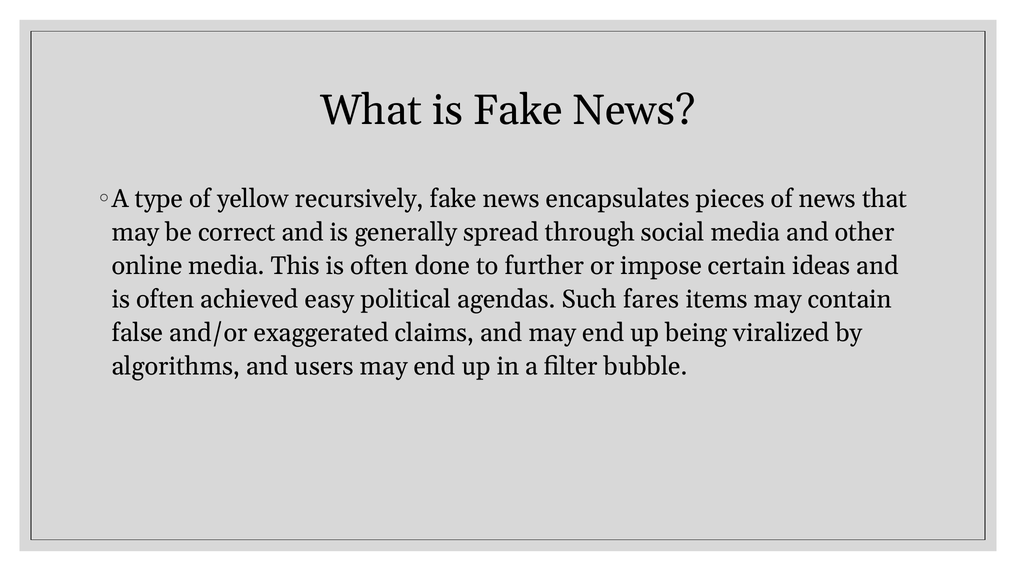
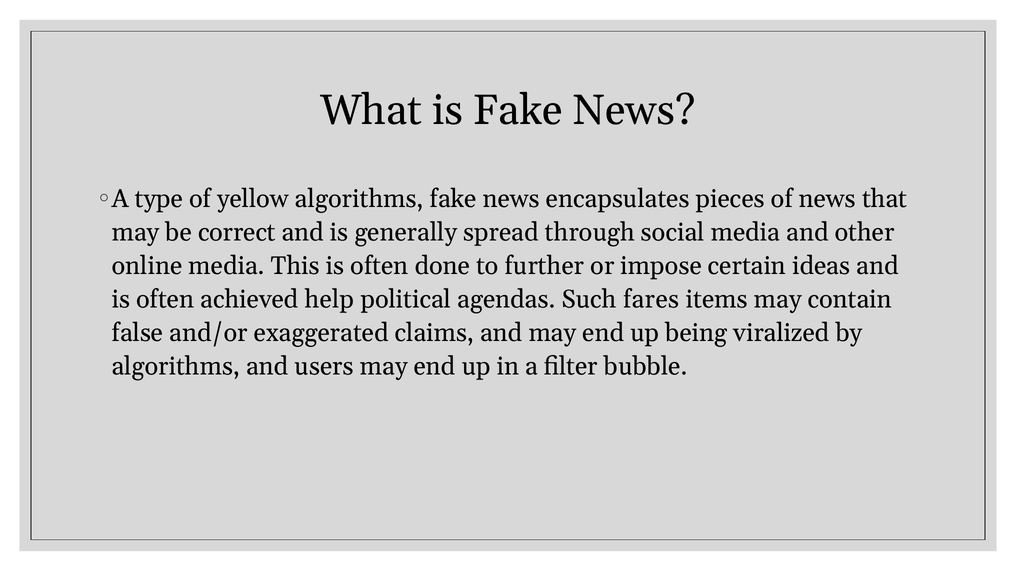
yellow recursively: recursively -> algorithms (359, 199)
easy: easy -> help (329, 300)
